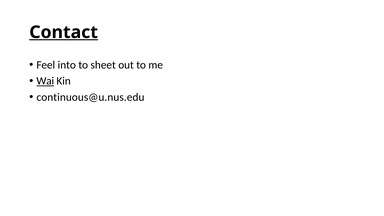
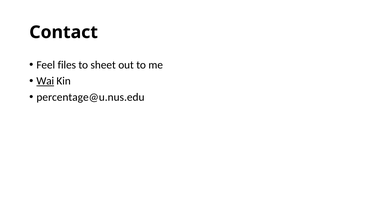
Contact underline: present -> none (64, 32)
into: into -> files (67, 65)
continuous@u.nus.edu: continuous@u.nus.edu -> percentage@u.nus.edu (90, 97)
